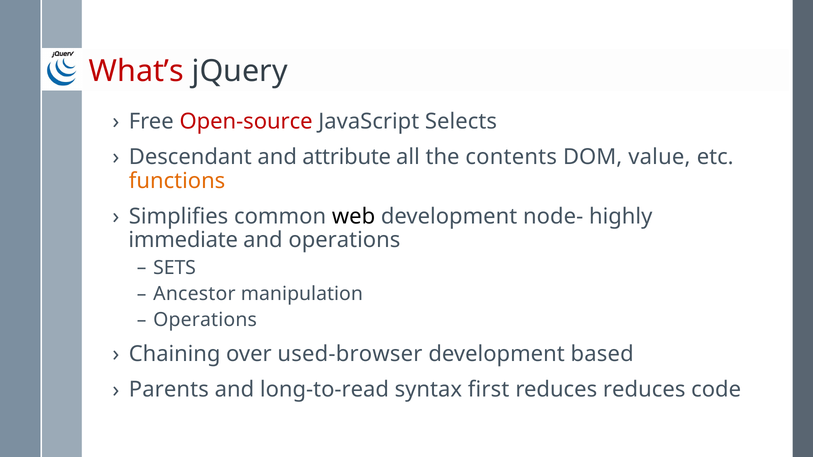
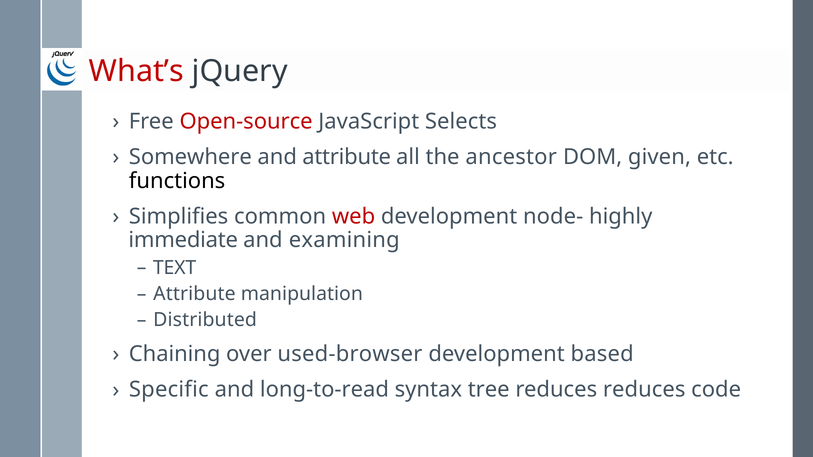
Descendant: Descendant -> Somewhere (190, 157)
contents: contents -> ancestor (511, 157)
value: value -> given (659, 157)
functions colour: orange -> black (177, 181)
web colour: black -> red (354, 217)
and operations: operations -> examining (344, 240)
SETS: SETS -> TEXT (175, 268)
Ancestor: Ancestor -> Attribute (194, 294)
Operations: Operations -> Distributed (205, 320)
Parents: Parents -> Specific (169, 390)
first: first -> tree (489, 390)
